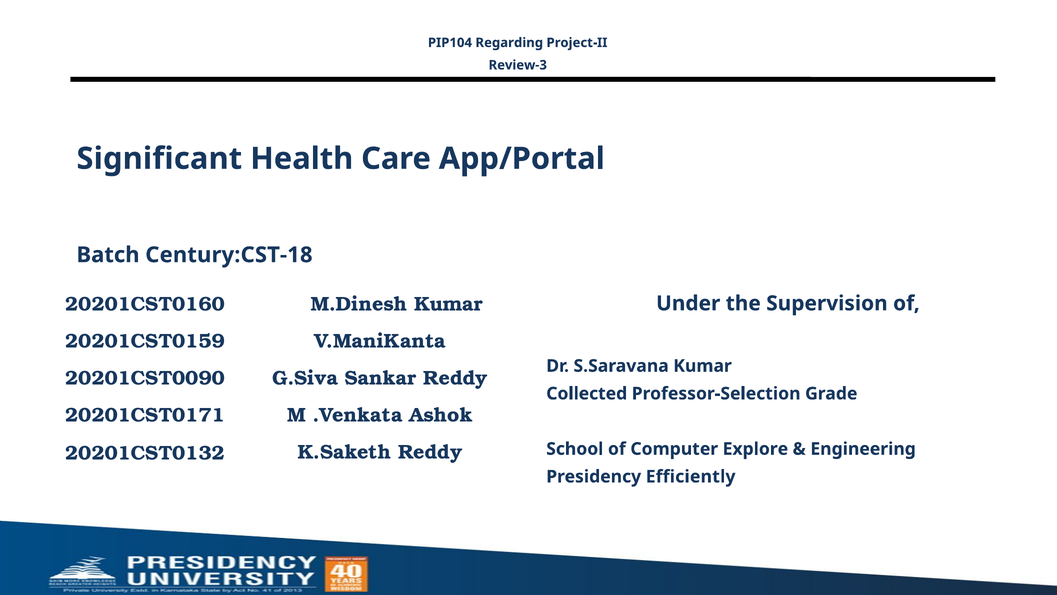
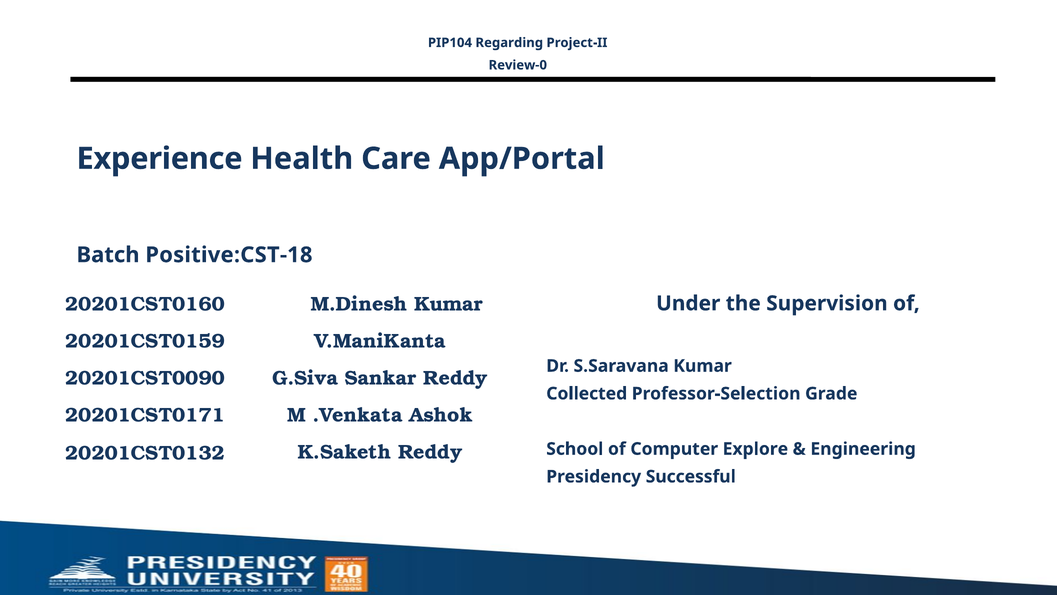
Review-3: Review-3 -> Review-0 (518, 65)
Significant: Significant -> Experience (160, 159)
Century:CST-18: Century:CST-18 -> Positive:CST-18 (229, 255)
Efficiently: Efficiently -> Successful (691, 476)
